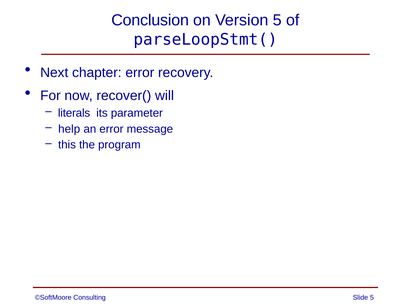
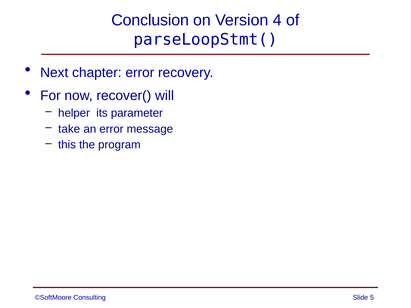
Version 5: 5 -> 4 (277, 20)
literals: literals -> helper (74, 113)
help: help -> take (69, 129)
